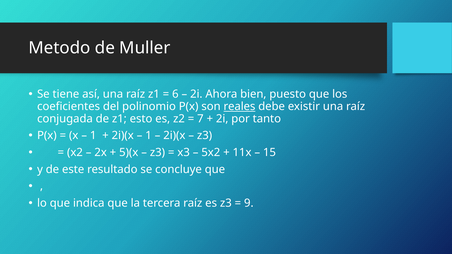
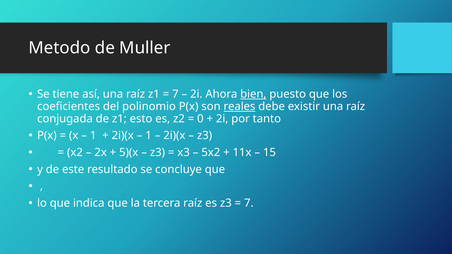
6: 6 -> 7 (175, 94)
bien underline: none -> present (253, 94)
7: 7 -> 0 (200, 119)
9: 9 -> 7 (249, 203)
